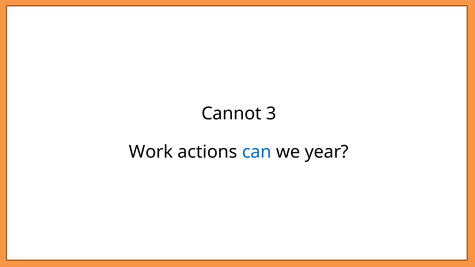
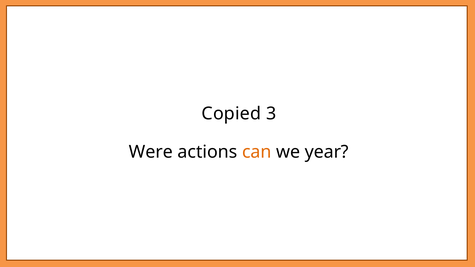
Cannot: Cannot -> Copied (231, 114)
Work: Work -> Were (151, 152)
can colour: blue -> orange (257, 152)
